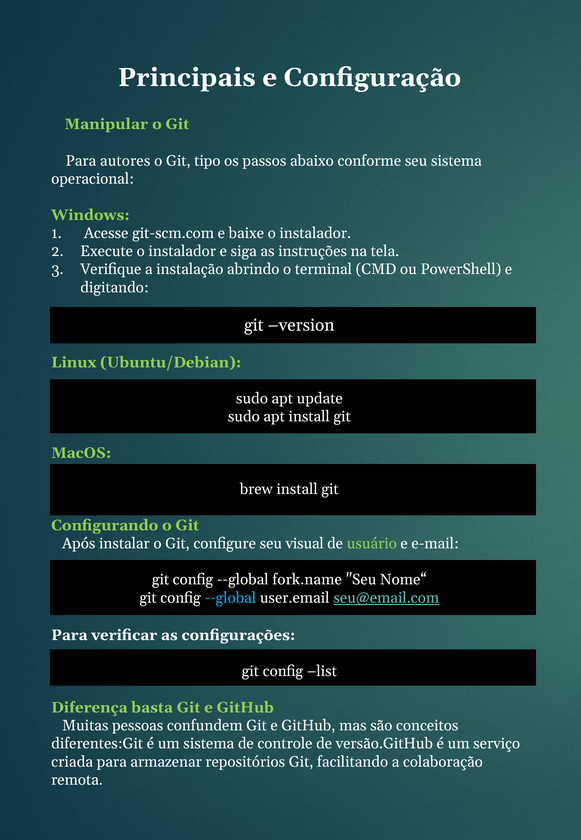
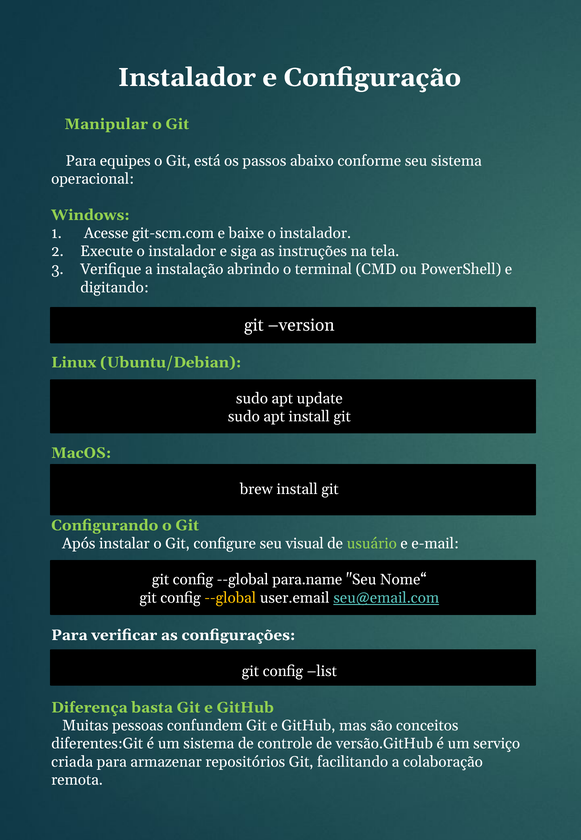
Principais: Principais -> Instalador (187, 77)
autores: autores -> equipes (125, 161)
tipo: tipo -> está (207, 161)
fork.name: fork.name -> para.name (307, 579)
--global colour: light blue -> yellow (230, 597)
